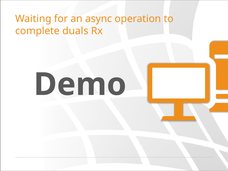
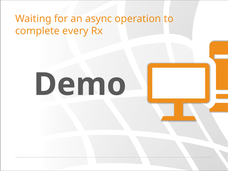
duals: duals -> every (75, 31)
